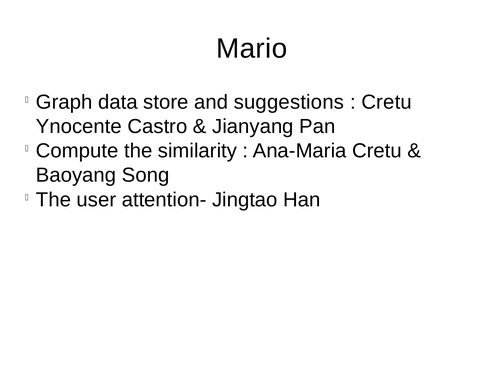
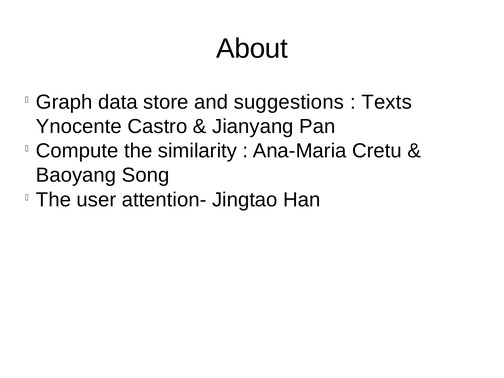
Mario: Mario -> About (252, 49)
Cretu: Cretu -> Texts (387, 102)
